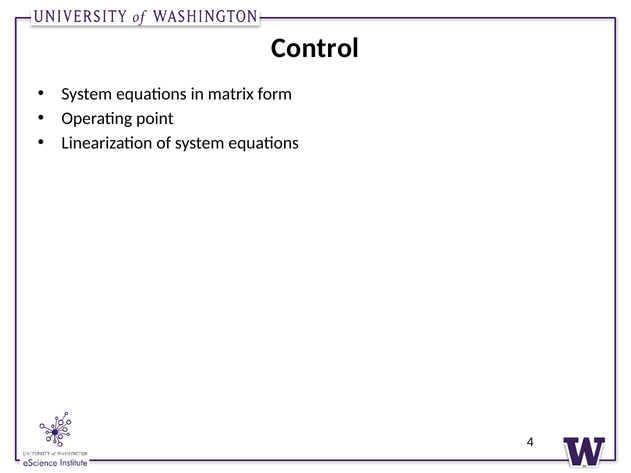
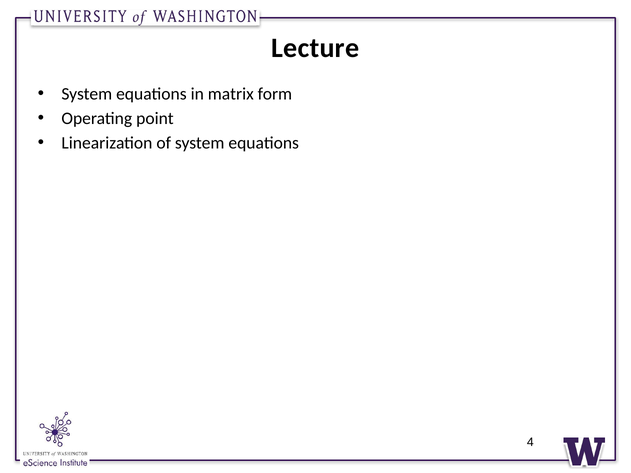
Control: Control -> Lecture (315, 48)
